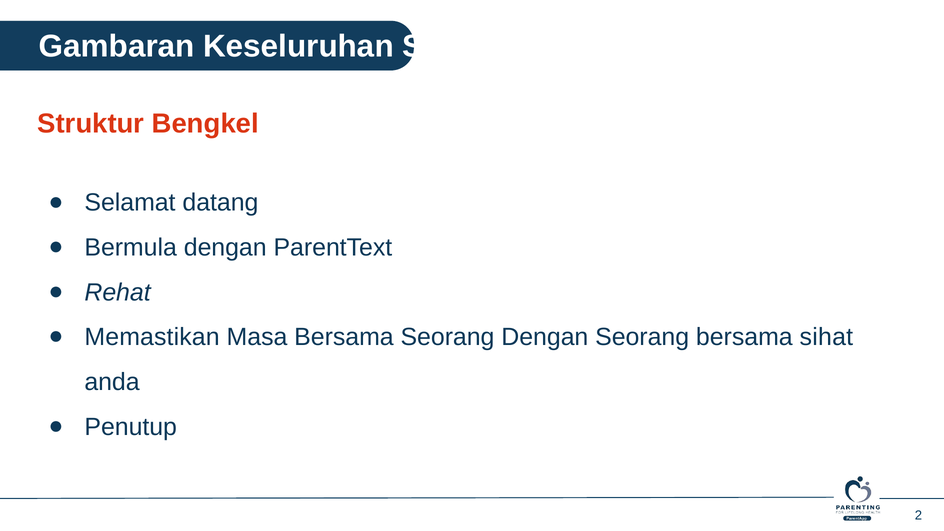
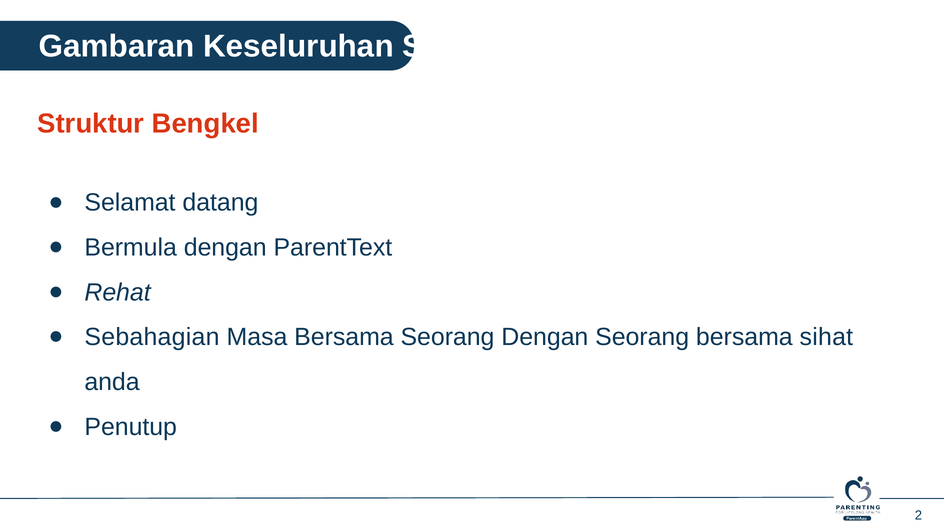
Memastikan: Memastikan -> Sebahagian (152, 337)
